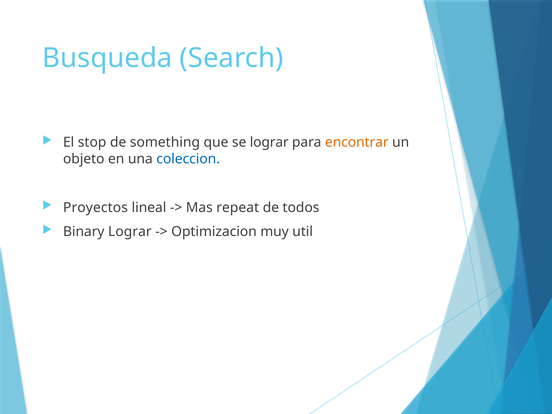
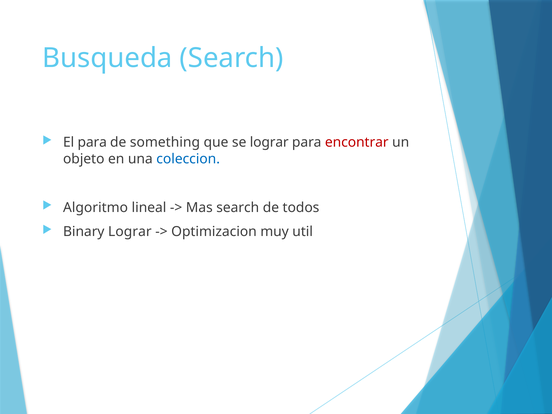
El stop: stop -> para (92, 142)
encontrar colour: orange -> red (357, 142)
Proyectos: Proyectos -> Algoritmo (96, 207)
Mas repeat: repeat -> search (238, 207)
